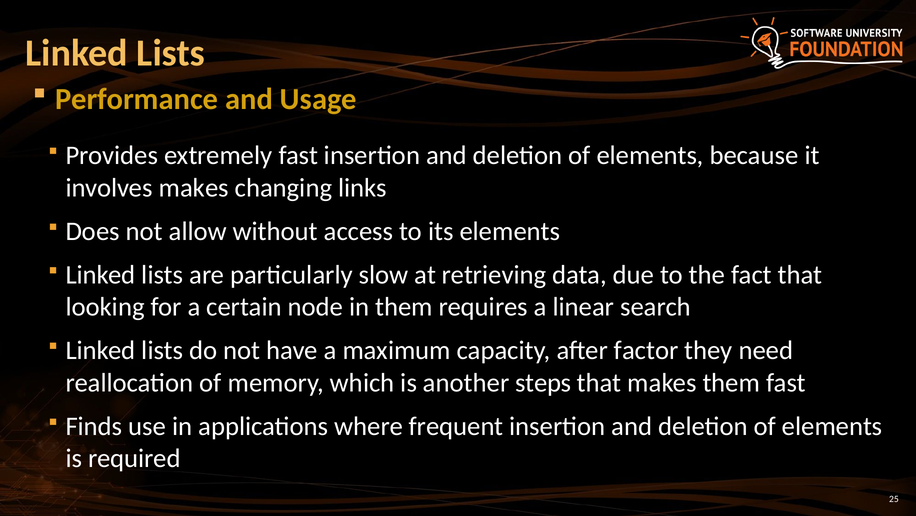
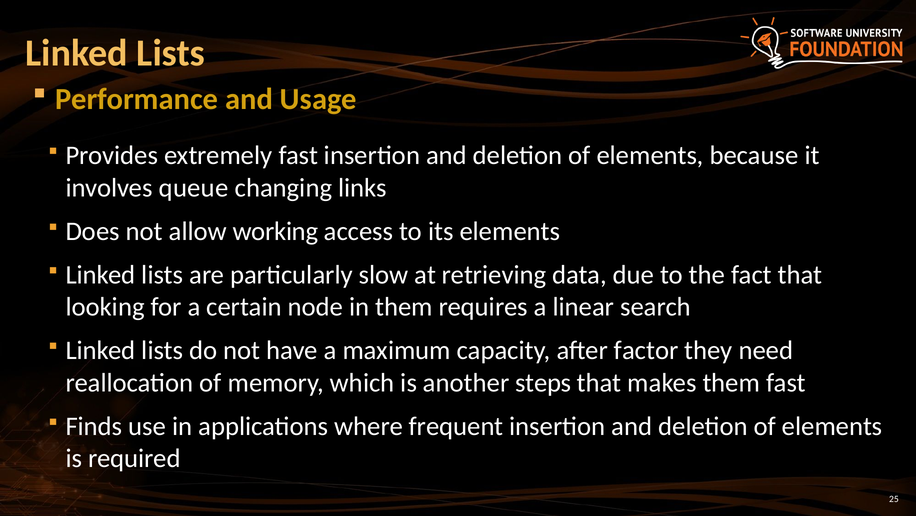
involves makes: makes -> queue (194, 187)
without: without -> working (275, 231)
